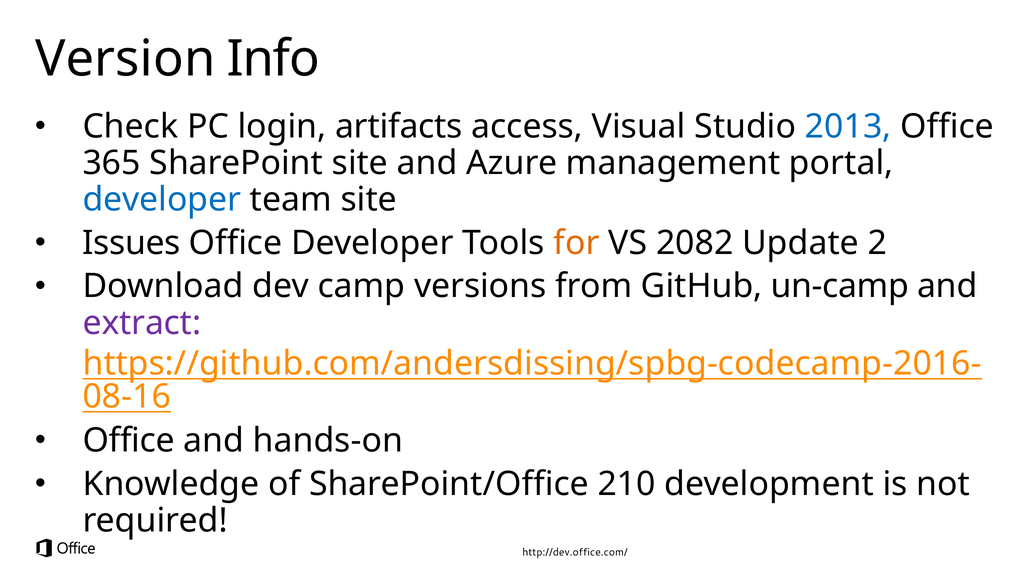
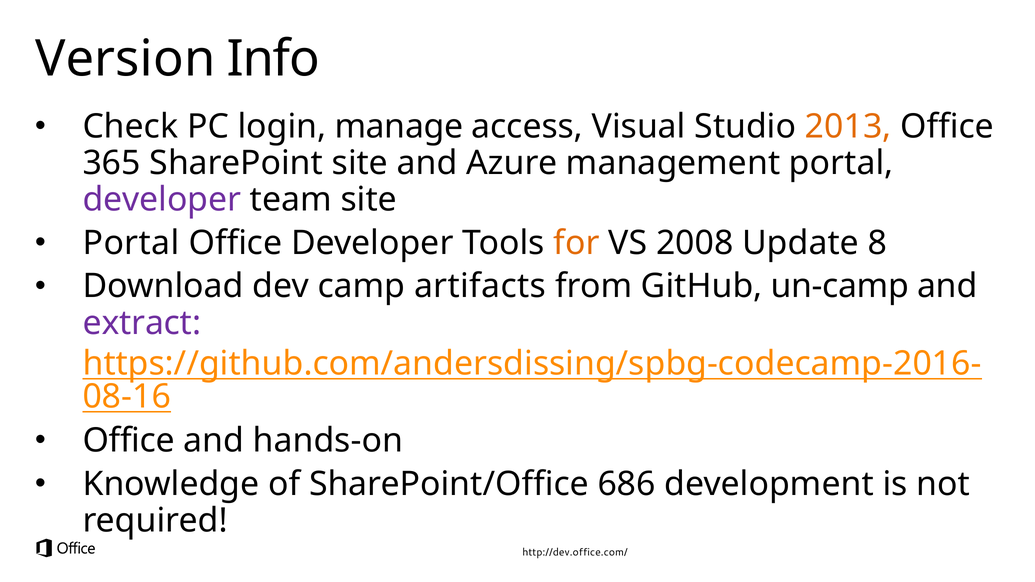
artifacts: artifacts -> manage (399, 127)
2013 colour: blue -> orange (848, 127)
developer colour: blue -> purple (162, 200)
Issues: Issues -> Portal (131, 243)
2082: 2082 -> 2008 (695, 243)
2: 2 -> 8 (877, 243)
versions: versions -> artifacts (480, 286)
210: 210 -> 686 (627, 484)
